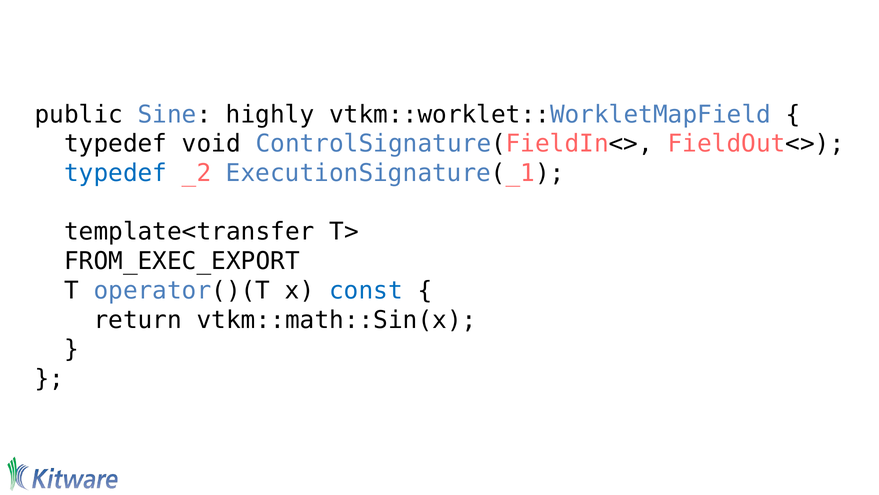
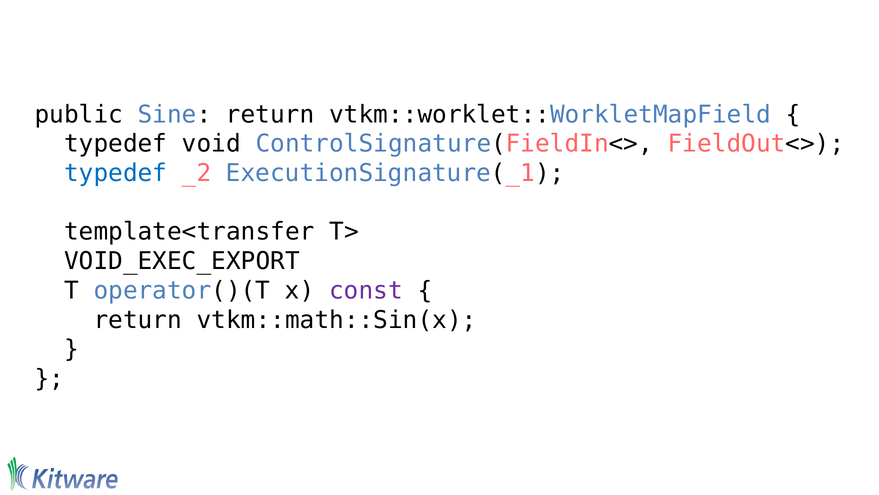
Sine highly: highly -> return (270, 114)
FROM_EXEC_EXPORT: FROM_EXEC_EXPORT -> VOID_EXEC_EXPORT (182, 261)
const colour: blue -> purple (366, 290)
